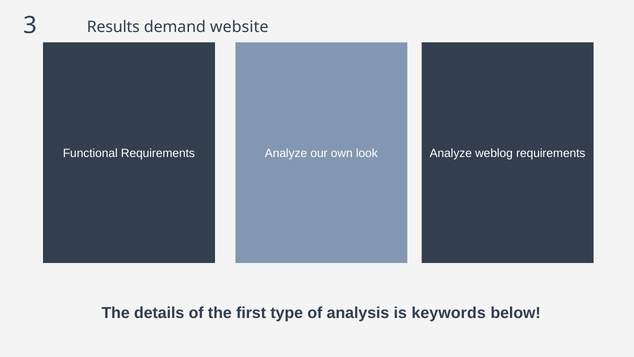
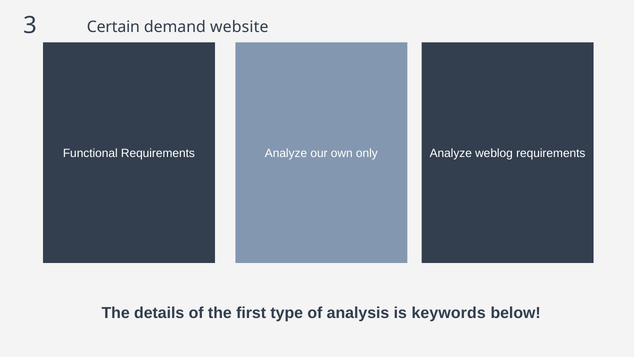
Results: Results -> Certain (113, 27)
look: look -> only (367, 153)
